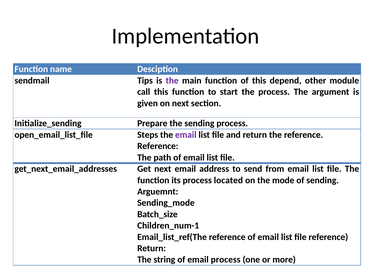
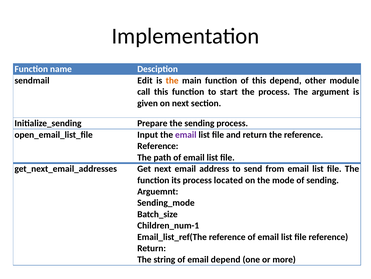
Tips: Tips -> Edit (145, 80)
the colour: purple -> orange (172, 80)
Steps: Steps -> Input (148, 134)
email process: process -> depend (226, 259)
